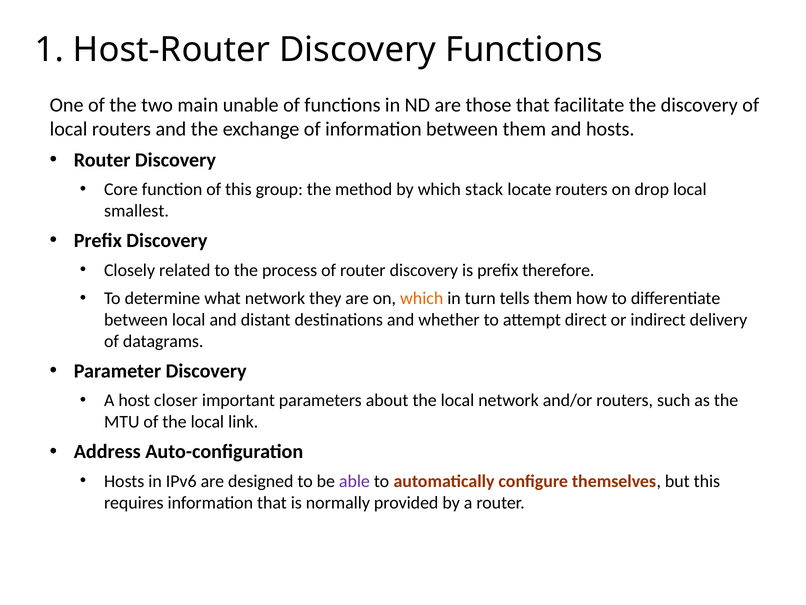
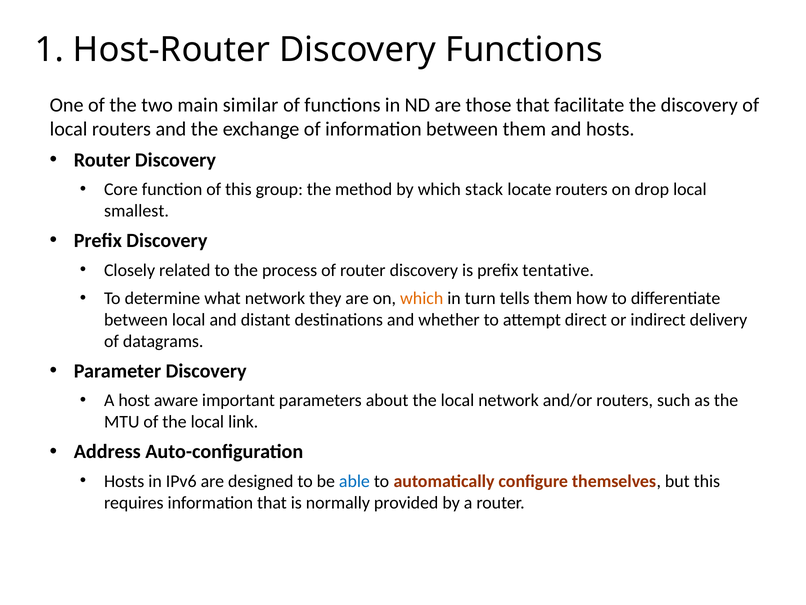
unable: unable -> similar (251, 105)
therefore: therefore -> tentative (558, 270)
closer: closer -> aware (176, 400)
able colour: purple -> blue (354, 481)
